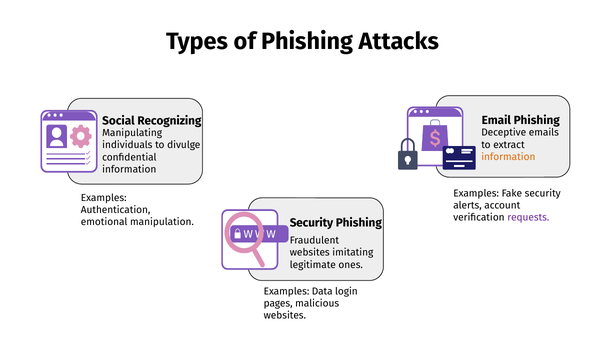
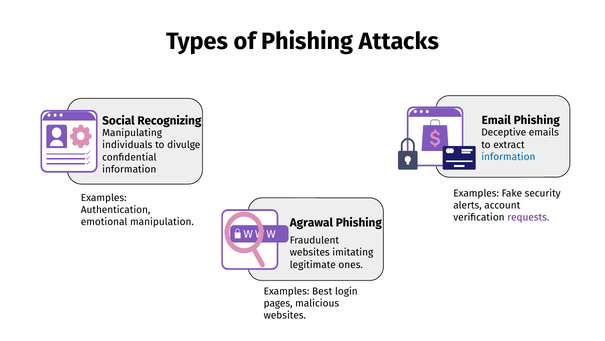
information colour: orange -> blue (508, 157)
Security: Security -> Agrawal (311, 222)
Data: Data -> Best (322, 291)
